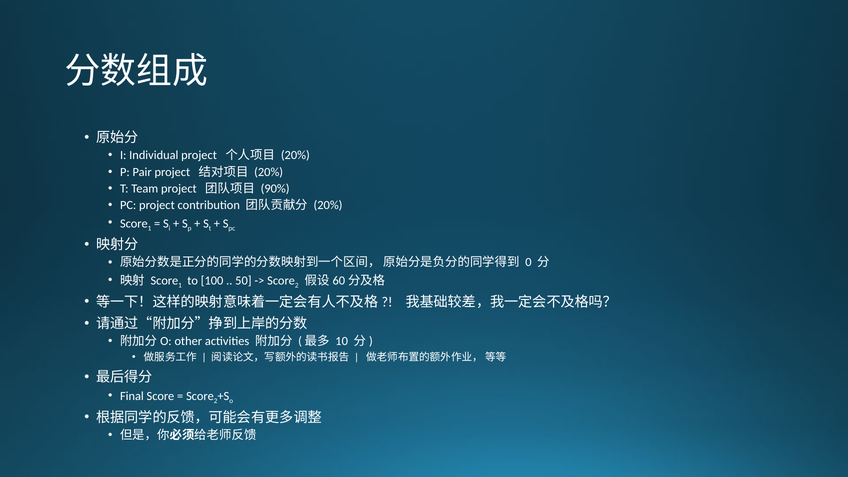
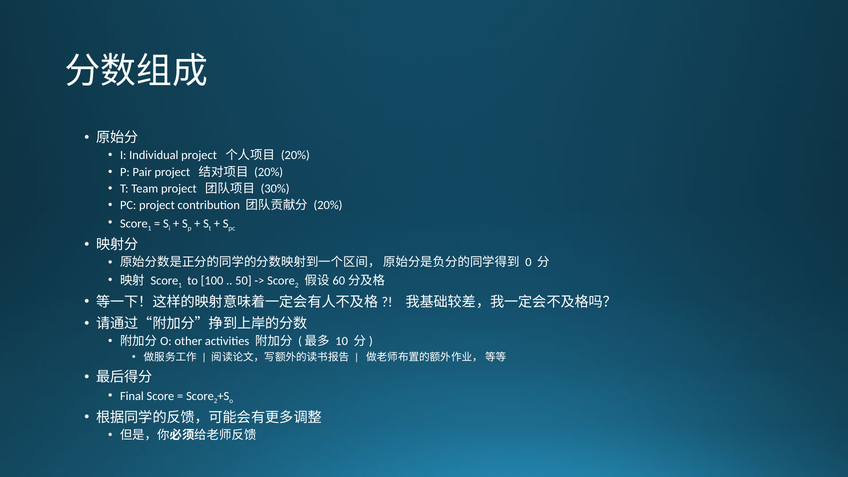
90%: 90% -> 30% (275, 189)
